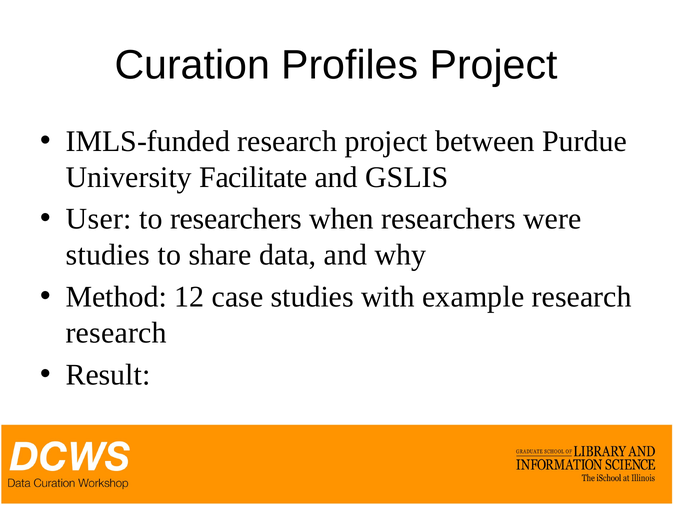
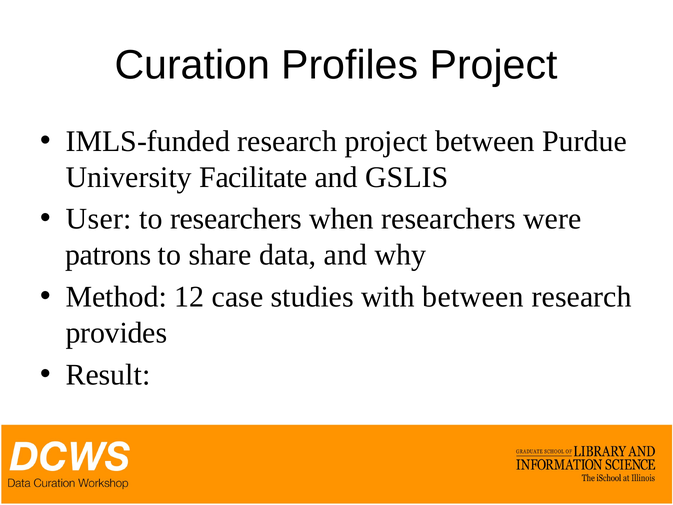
studies: studies -> patrons (108, 255)
with example: example -> between (473, 297)
research: research -> provides (116, 333)
